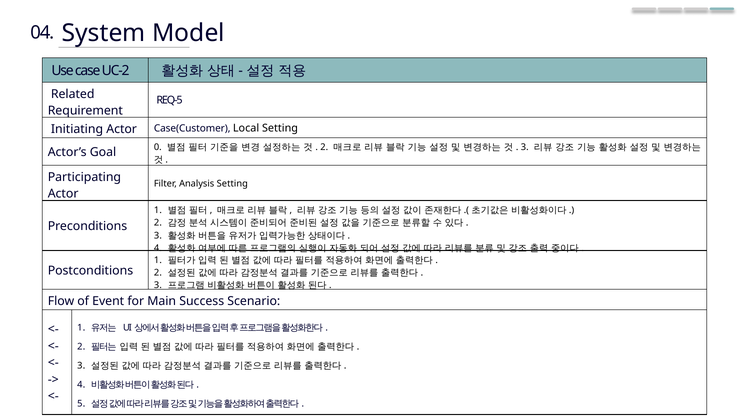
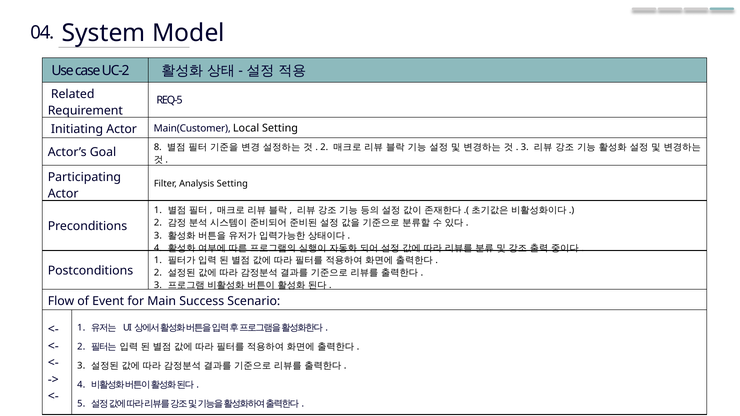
Case(Customer: Case(Customer -> Main(Customer (192, 128)
0: 0 -> 8 (158, 147)
